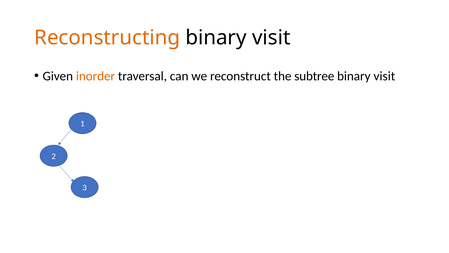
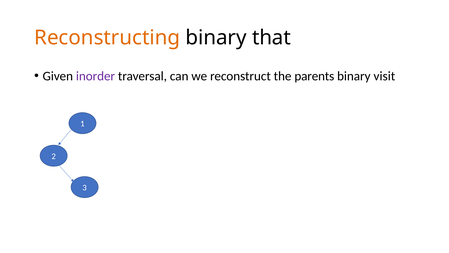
visit: visit -> that (271, 38)
inorder colour: orange -> purple (96, 76)
subtree: subtree -> parents (314, 76)
